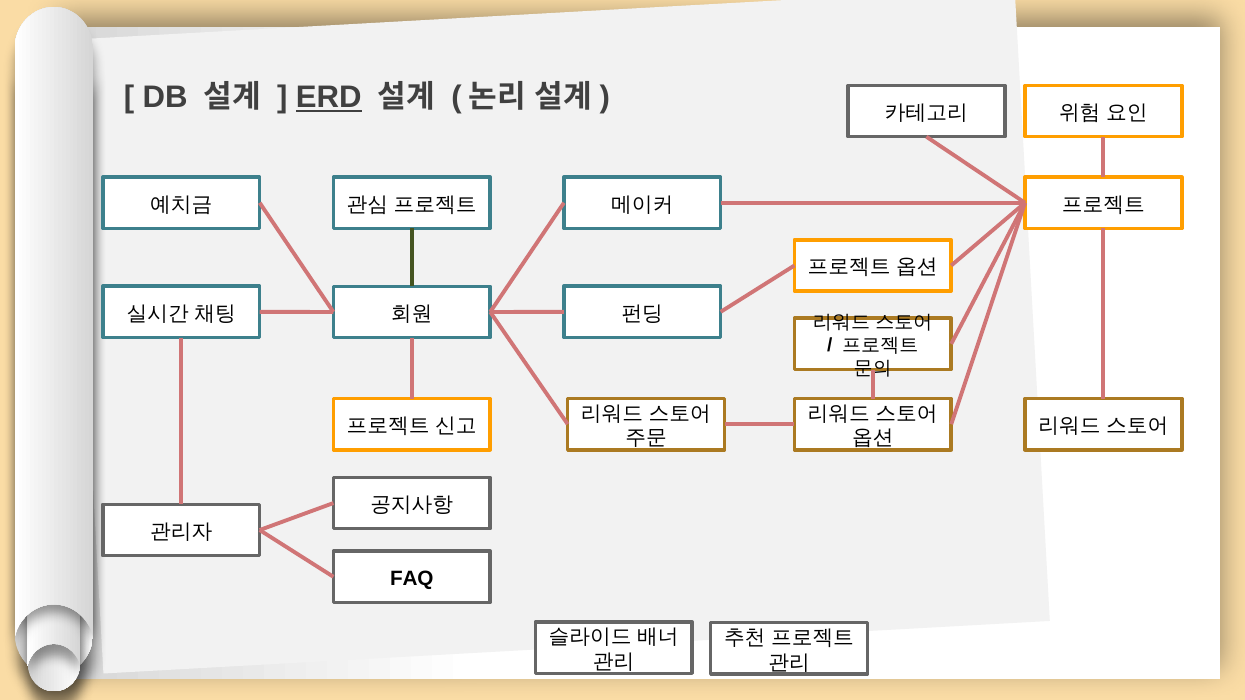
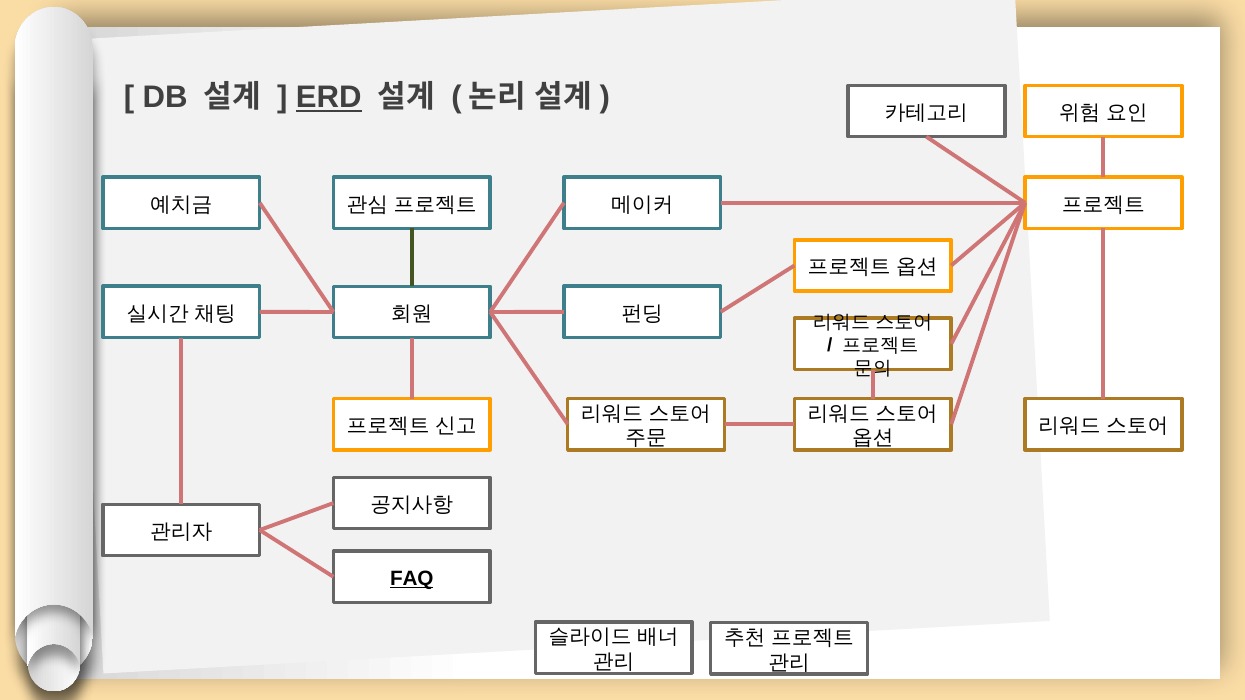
FAQ underline: none -> present (412, 579)
